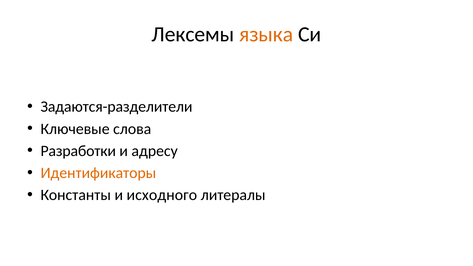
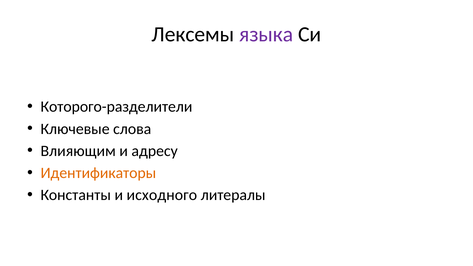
языка colour: orange -> purple (266, 34)
Задаются-разделители: Задаются-разделители -> Которого-разделители (116, 107)
Разработки: Разработки -> Влияющим (78, 151)
